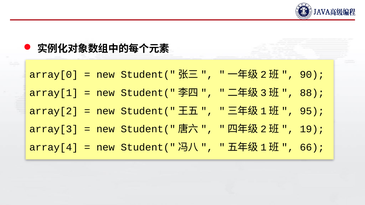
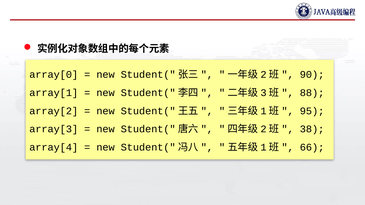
19: 19 -> 38 (312, 129)
